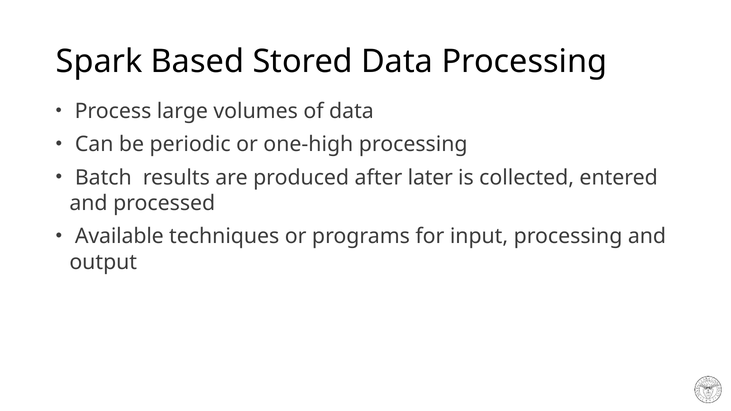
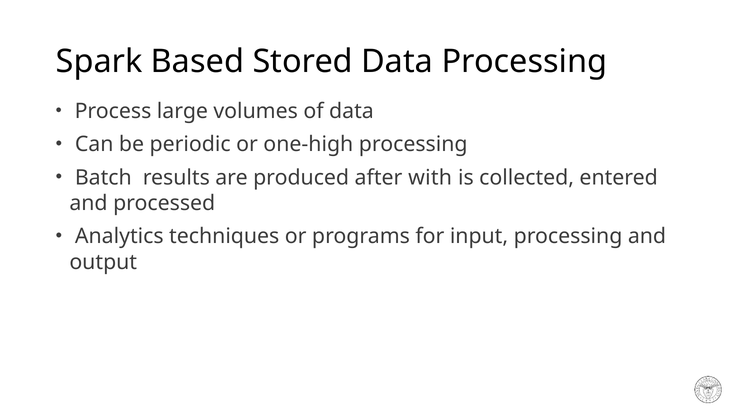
later: later -> with (430, 178)
Available: Available -> Analytics (119, 237)
